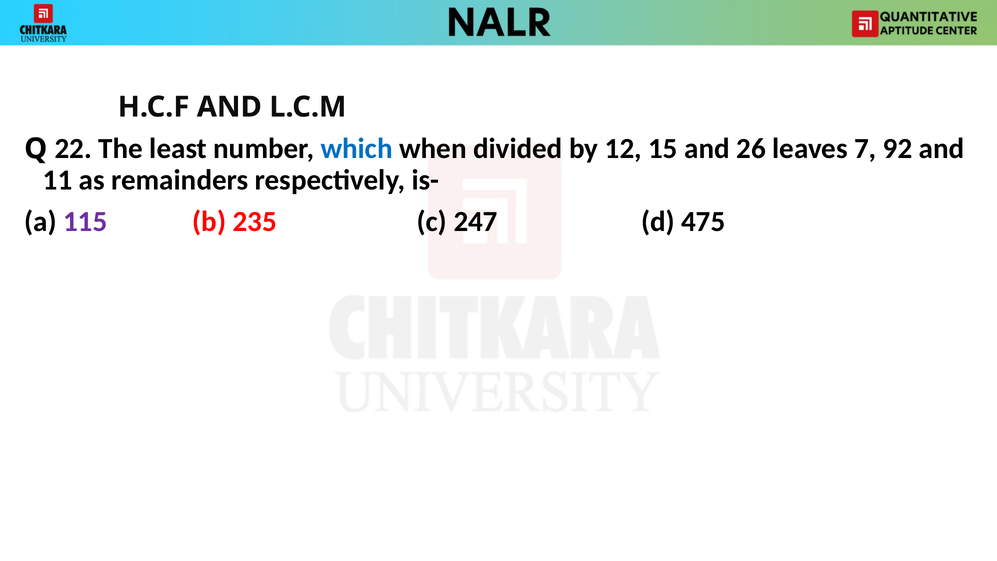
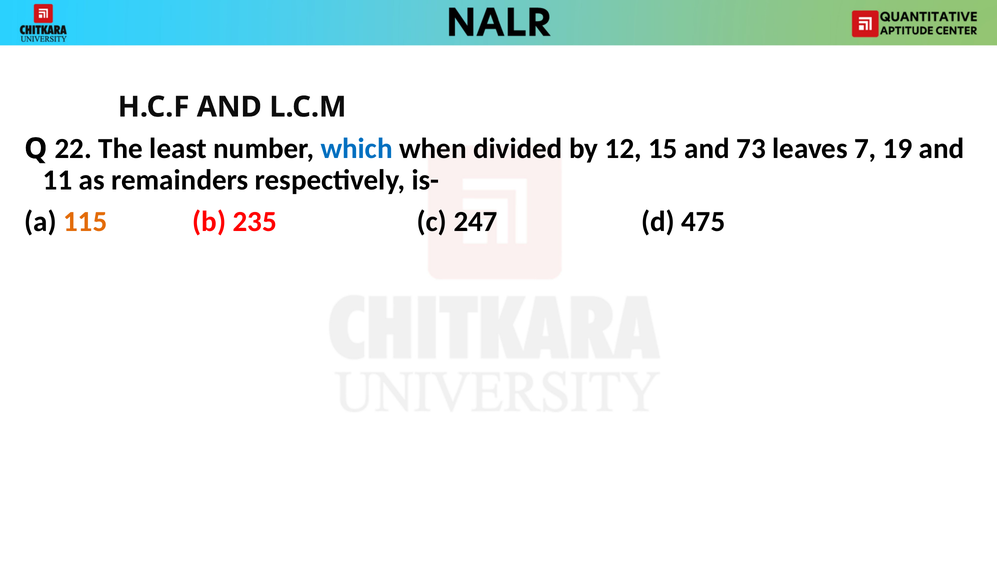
26: 26 -> 73 (751, 149)
92: 92 -> 19 (898, 149)
115 colour: purple -> orange (85, 222)
